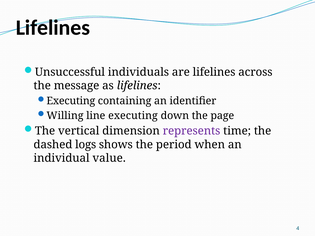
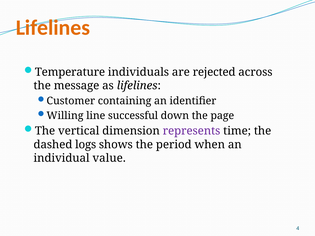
Lifelines colour: black -> orange (53, 28)
Unsuccessful: Unsuccessful -> Temperature (70, 72)
are lifelines: lifelines -> rejected (214, 72)
Executing: Executing -> Customer (71, 101)
line executing: executing -> successful (133, 116)
